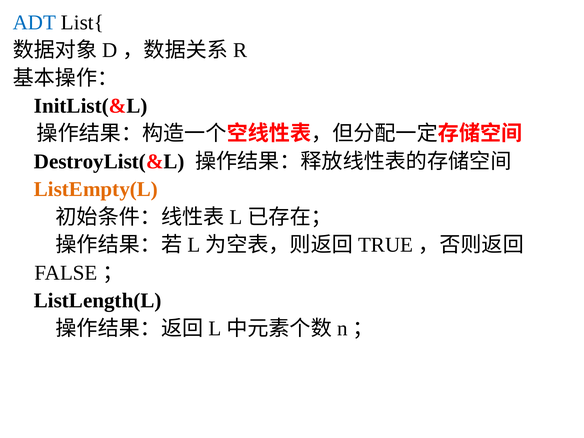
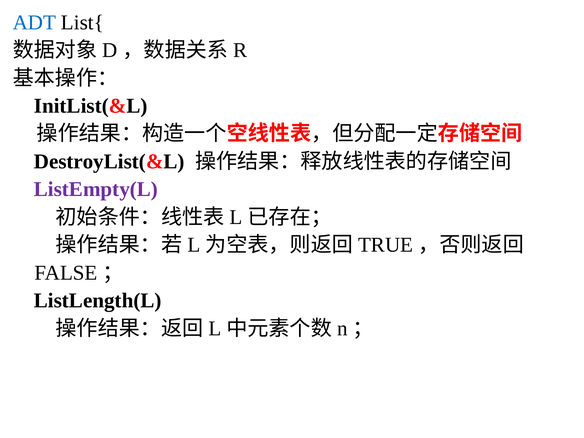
ListEmpty(L colour: orange -> purple (96, 189)
